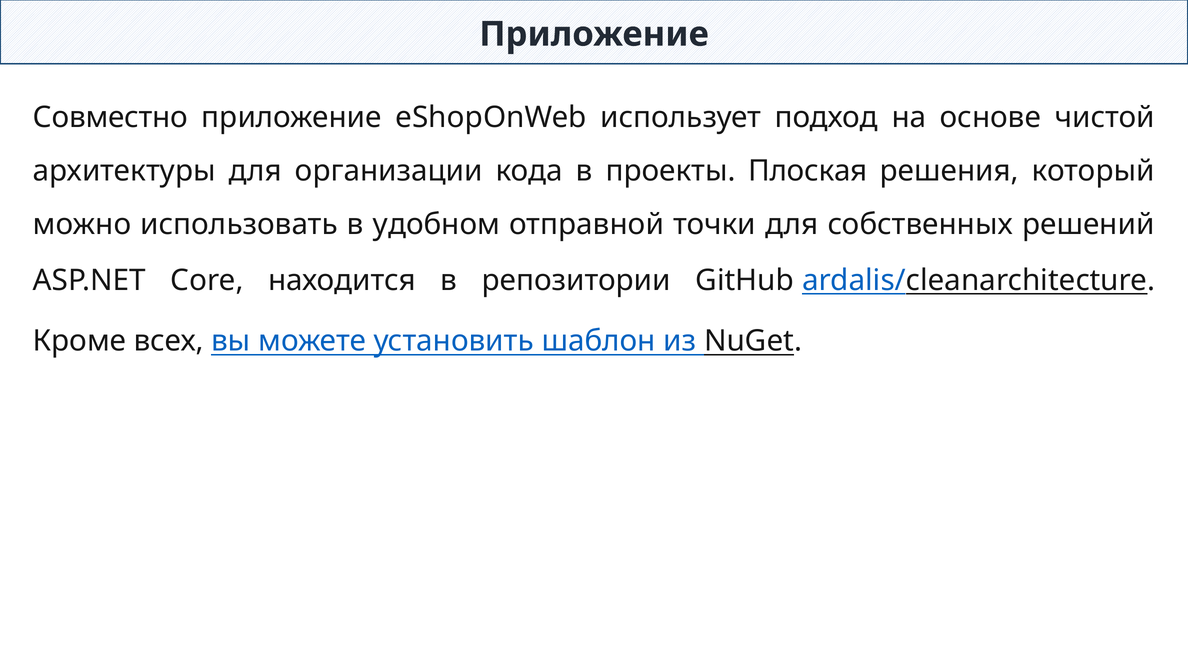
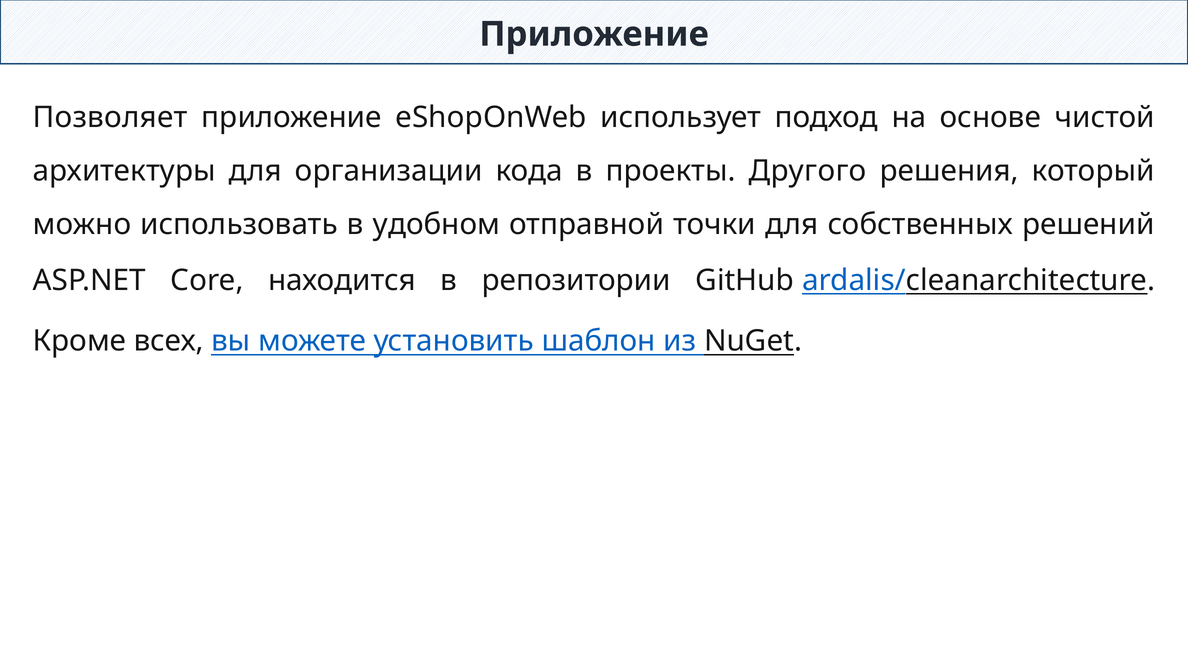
Совместно: Совместно -> Позволяет (110, 118)
Плоская: Плоская -> Другого (808, 171)
